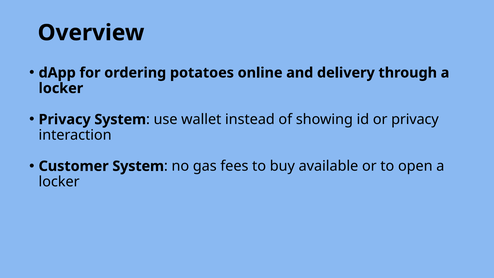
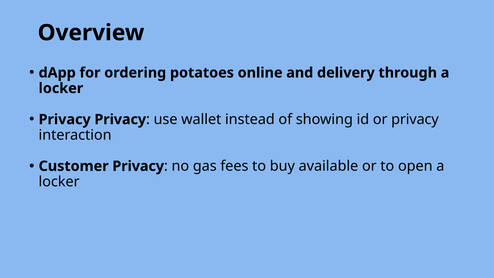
Privacy System: System -> Privacy (120, 119)
Customer System: System -> Privacy (138, 166)
